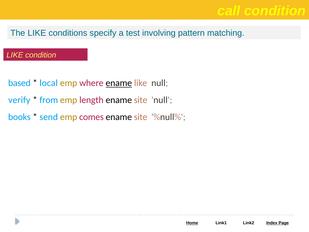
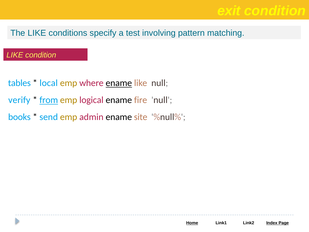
call: call -> exit (229, 11)
based: based -> tables (19, 83)
from underline: none -> present (49, 100)
length: length -> logical (91, 100)
site: site -> fire (141, 100)
comes: comes -> admin (91, 117)
